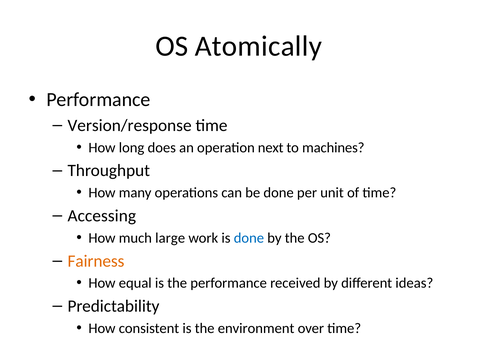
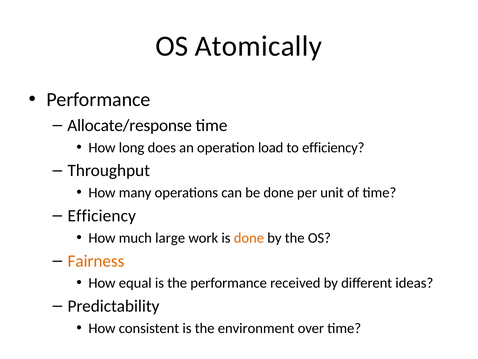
Version/response: Version/response -> Allocate/response (130, 125)
next: next -> load (271, 147)
to machines: machines -> efficiency (333, 147)
Accessing: Accessing -> Efficiency (102, 215)
done colour: blue -> orange (249, 238)
